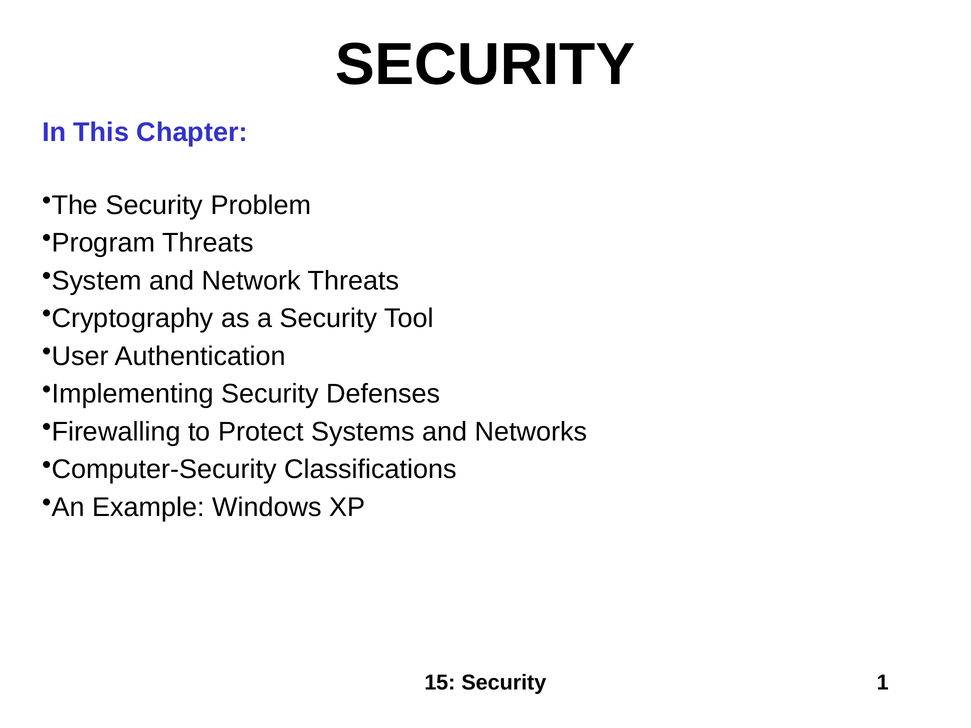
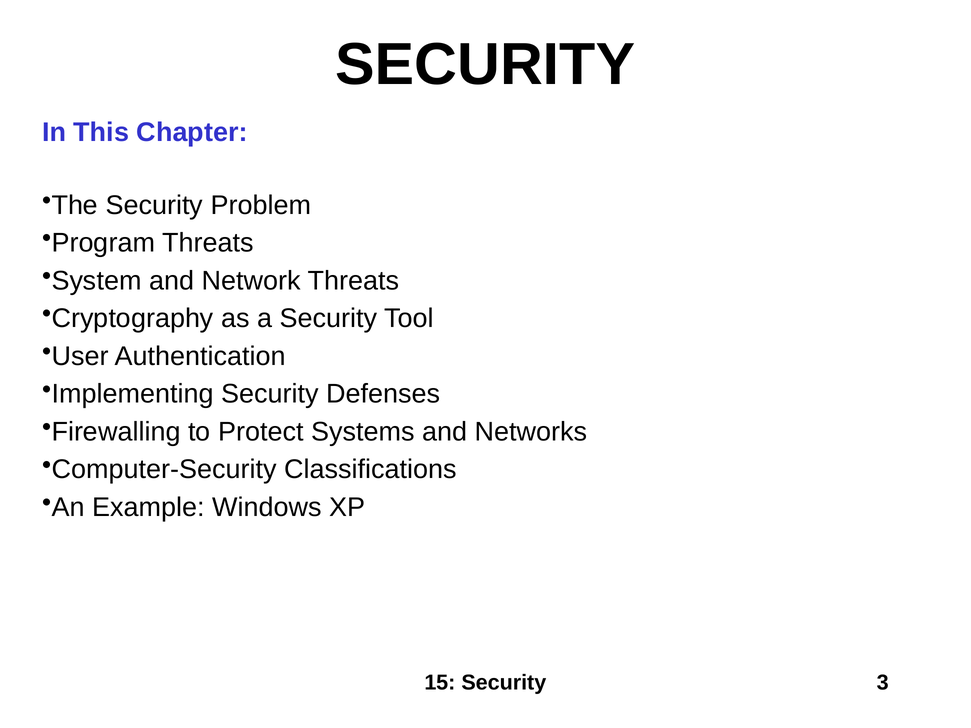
1: 1 -> 3 (883, 683)
